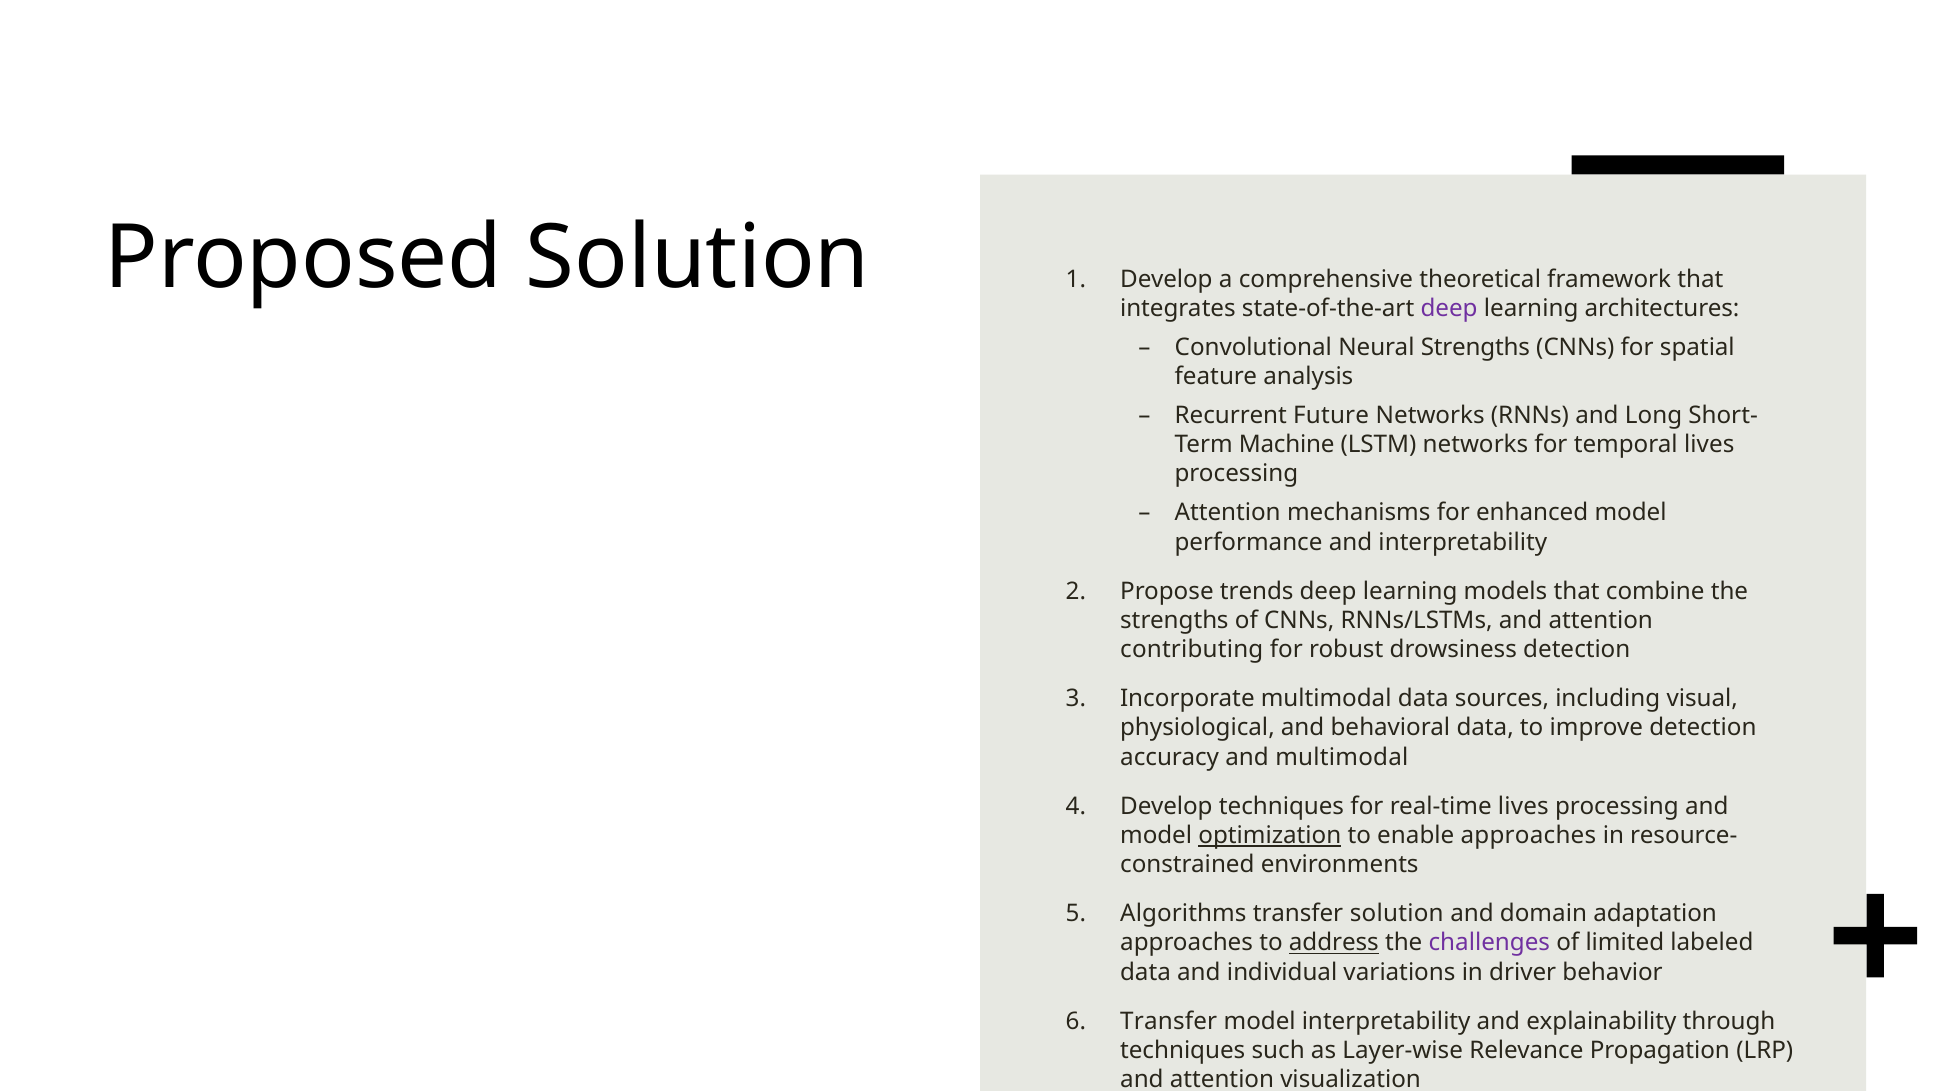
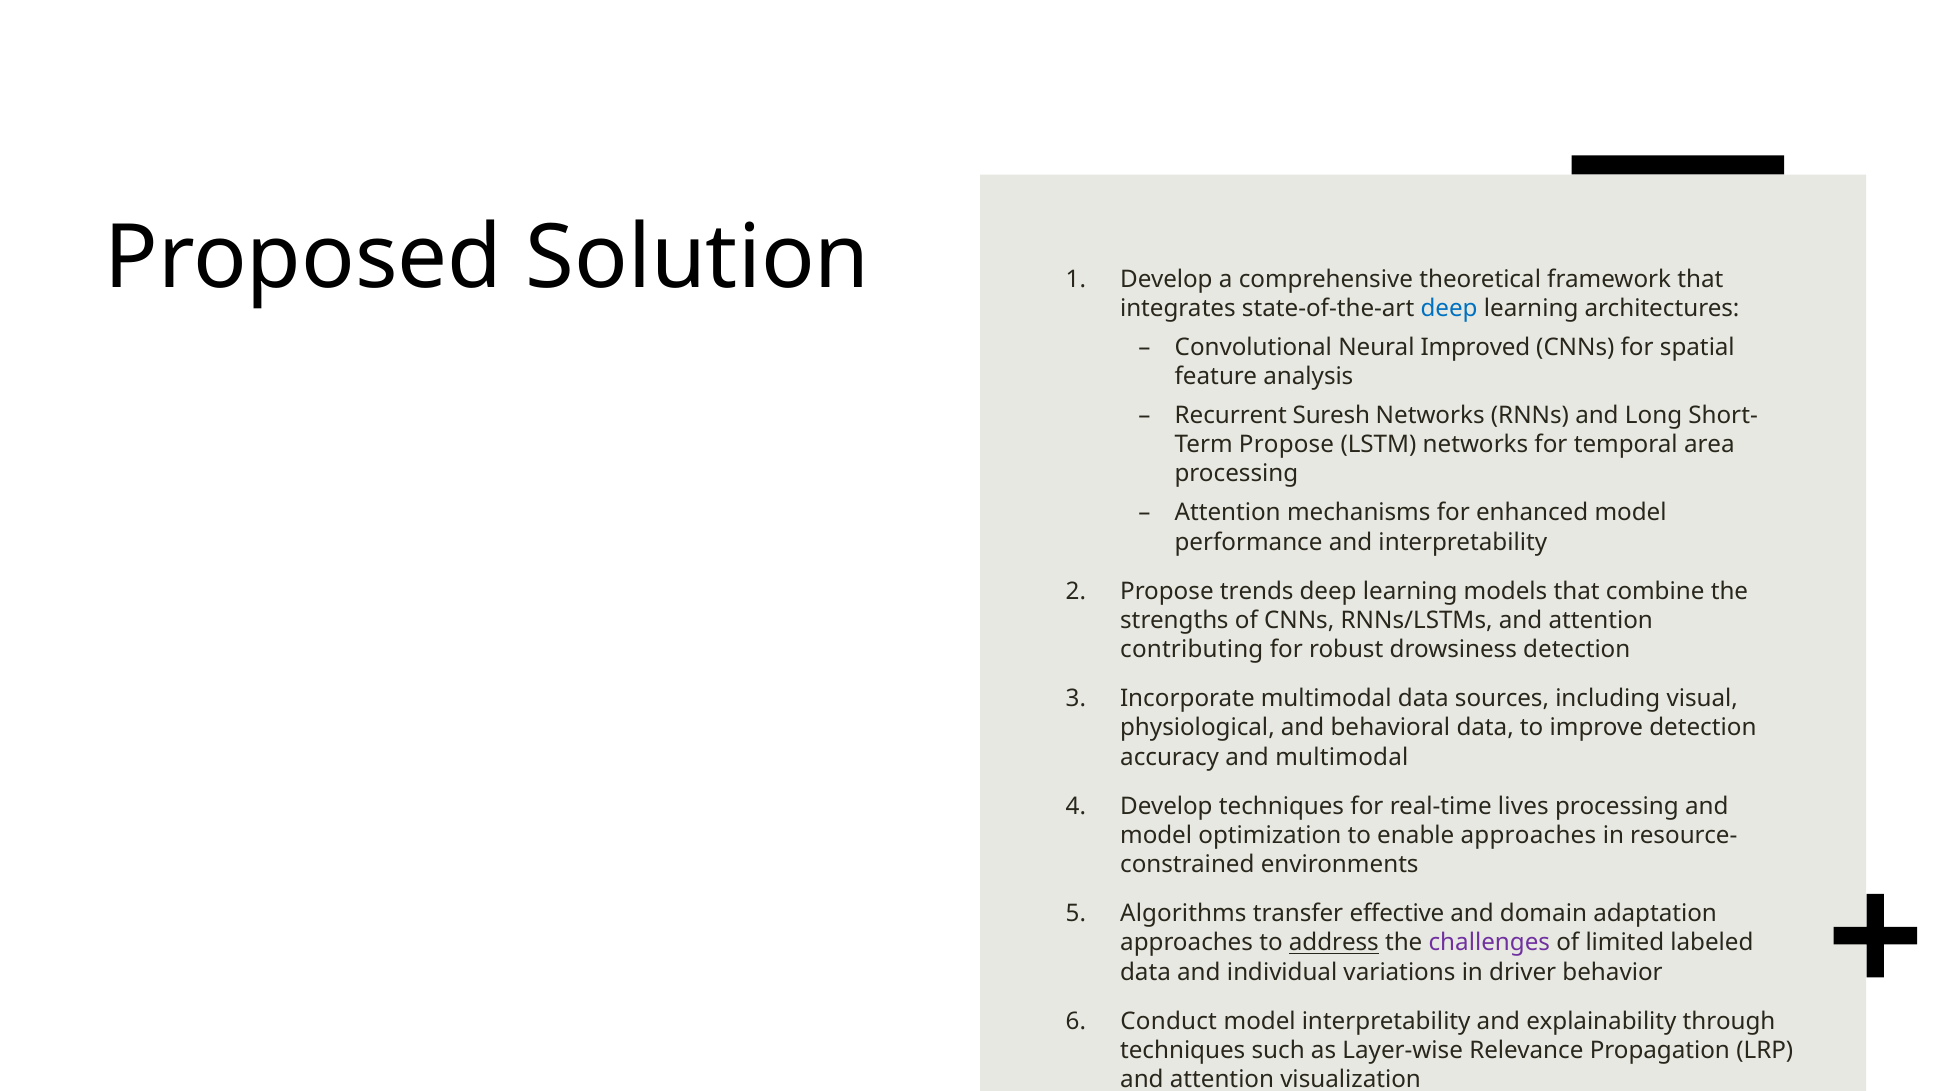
deep colour: purple -> blue (1449, 308)
Neural Strengths: Strengths -> Improved (1475, 347)
Future: Future -> Suresh (1331, 416)
Machine: Machine -> Propose (1287, 445)
temporal lives: lives -> area (1709, 445)
optimization underline: present -> none (1270, 835)
transfer solution: solution -> effective (1397, 914)
Transfer: Transfer -> Conduct (1169, 1021)
